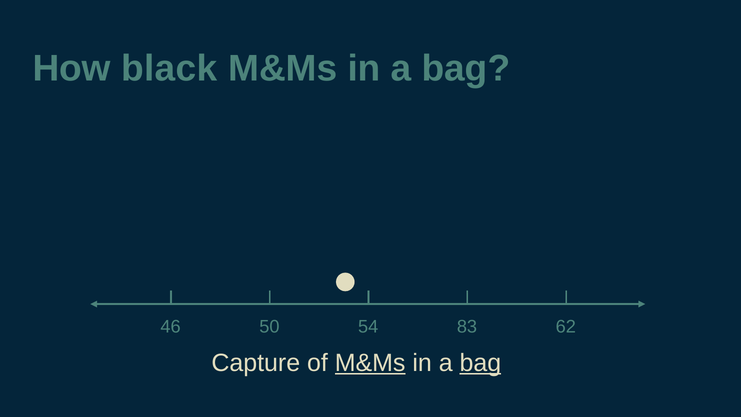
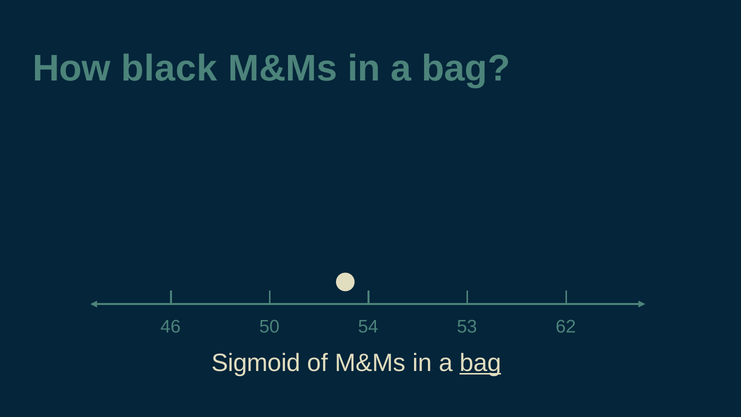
83: 83 -> 53 (467, 327)
Capture: Capture -> Sigmoid (256, 363)
M&Ms underline: present -> none (370, 363)
